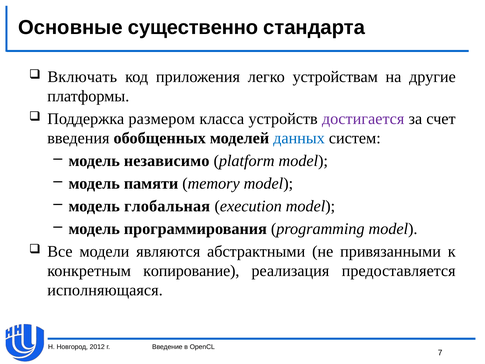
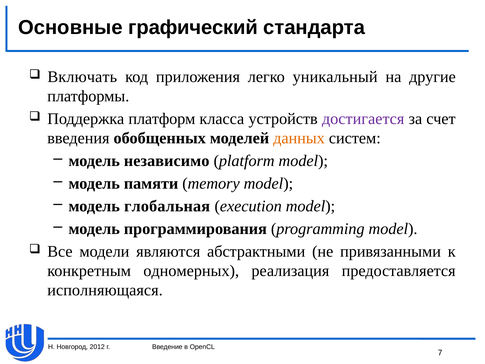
существенно: существенно -> графический (193, 27)
устройствам: устройствам -> уникальный (335, 77)
размером: размером -> платформ (162, 119)
данных colour: blue -> orange (299, 138)
копирование: копирование -> одномерных (191, 271)
